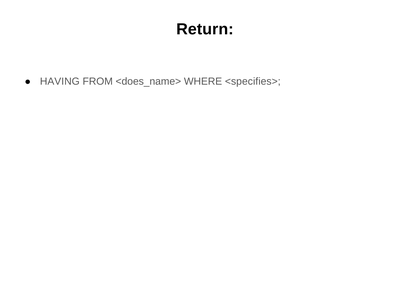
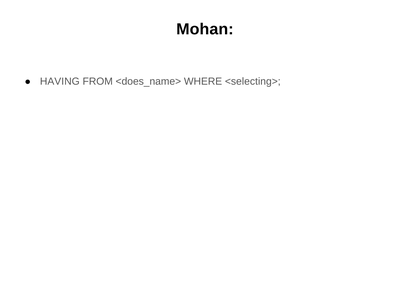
Return: Return -> Mohan (205, 29)
<specifies>: <specifies> -> <selecting> (253, 81)
